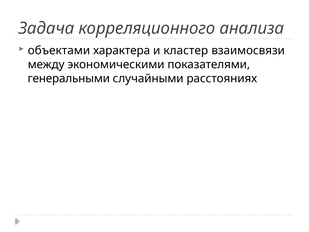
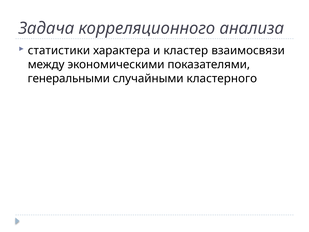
объектами: объектами -> статистики (59, 51)
расстояниях: расстояниях -> кластерного (222, 78)
